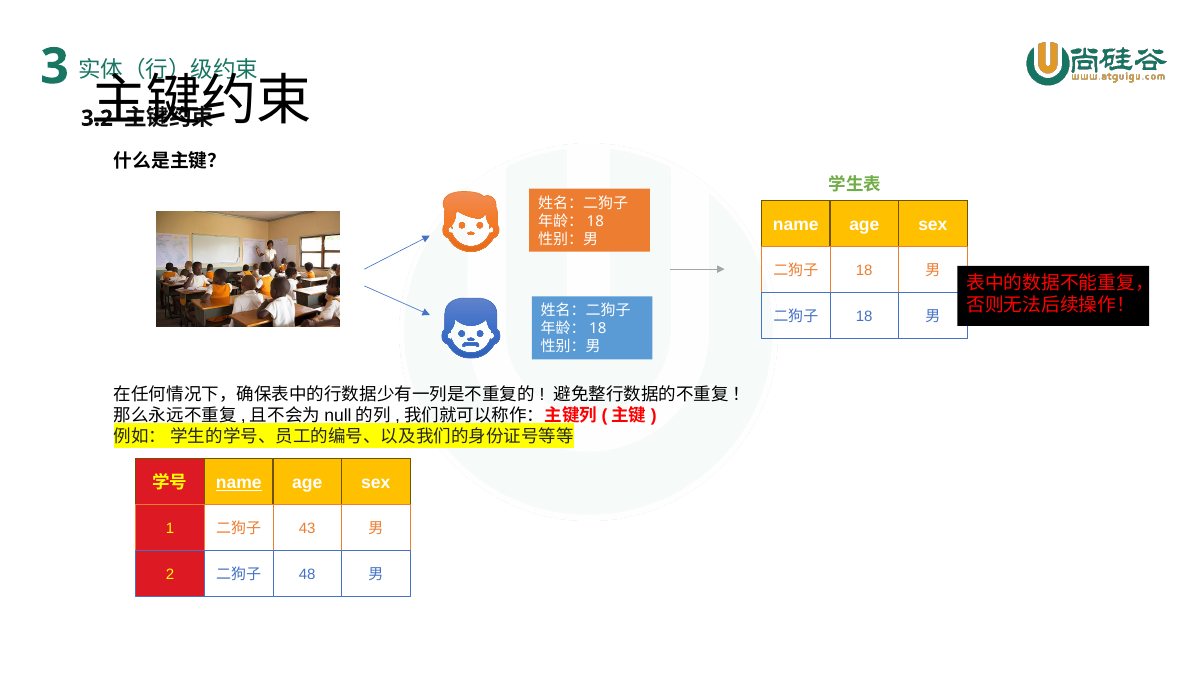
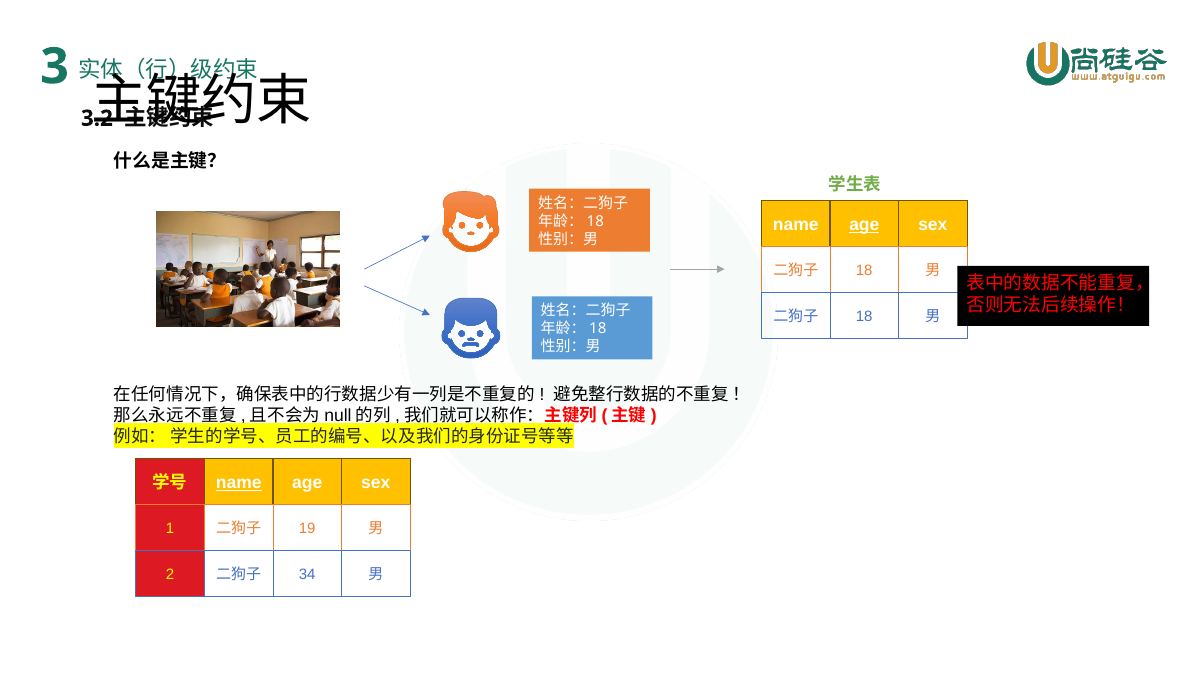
age underline: none -> present (864, 225)
43: 43 -> 19 (307, 528)
48: 48 -> 34 (307, 574)
